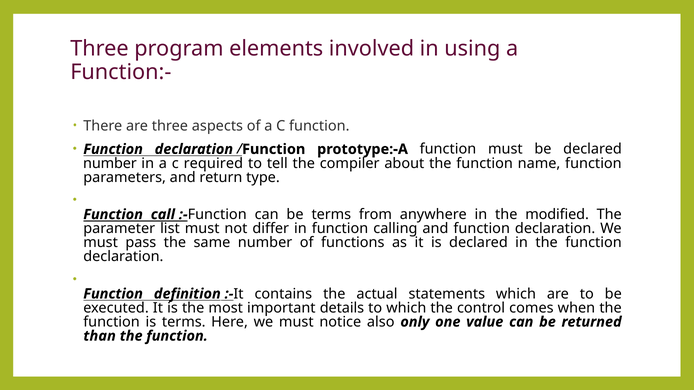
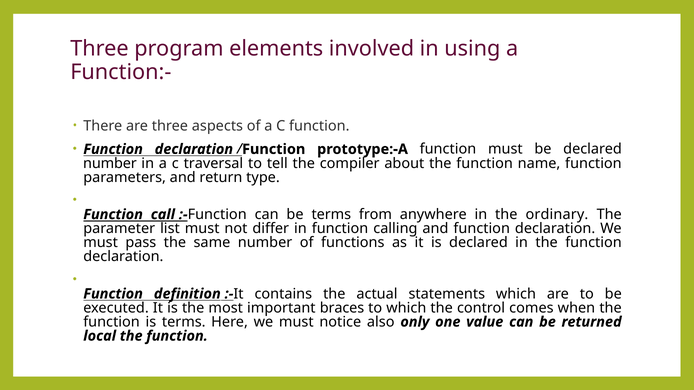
required: required -> traversal (213, 163)
modified: modified -> ordinary (557, 215)
details: details -> braces (342, 308)
than: than -> local (100, 336)
